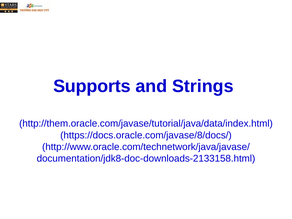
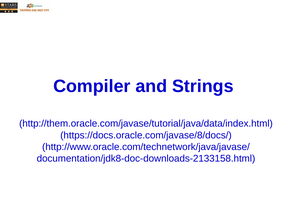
Supports: Supports -> Compiler (92, 86)
